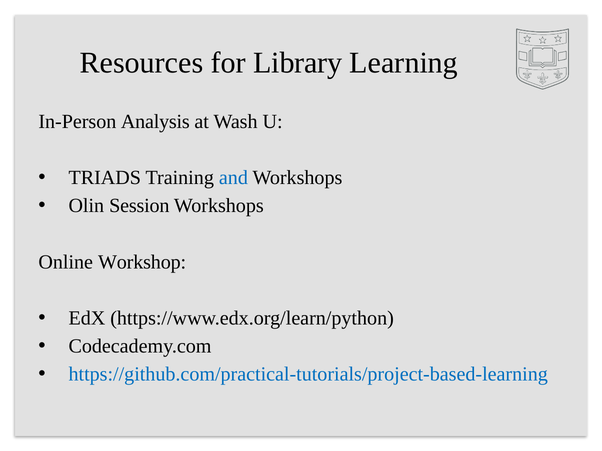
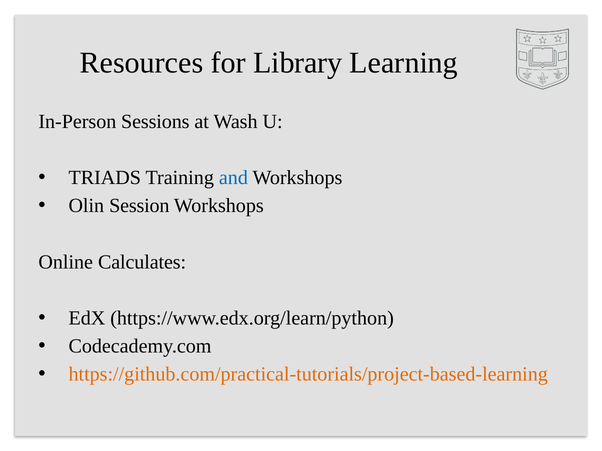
Analysis: Analysis -> Sessions (155, 122)
Workshop: Workshop -> Calculates (142, 262)
https://github.com/practical-tutorials/project-based-learning colour: blue -> orange (308, 375)
